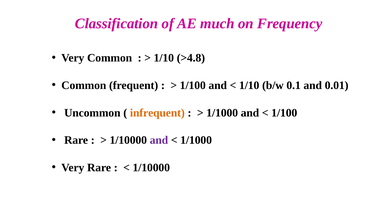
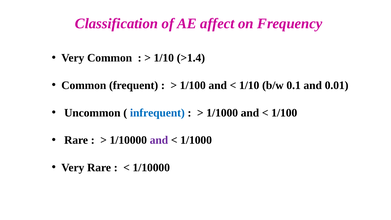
much: much -> affect (217, 23)
>4.8: >4.8 -> >1.4 (191, 58)
infrequent colour: orange -> blue (157, 113)
